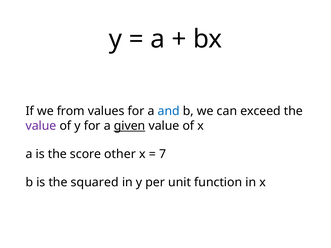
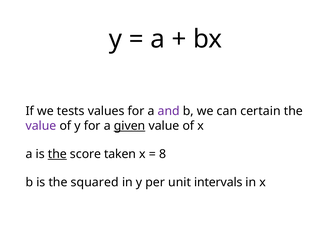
from: from -> tests (71, 111)
and colour: blue -> purple (169, 111)
exceed: exceed -> certain (260, 111)
the underline: none -> present (57, 154)
other: other -> taken (120, 154)
7: 7 -> 8 (163, 154)
function: function -> intervals (218, 183)
